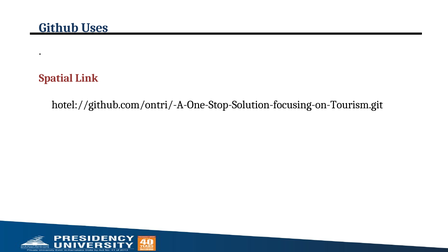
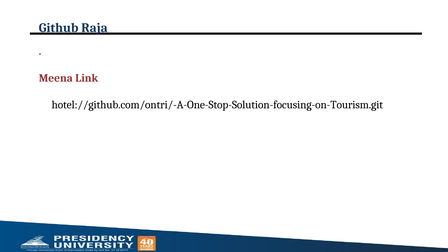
Uses: Uses -> Raja (95, 28)
Spatial: Spatial -> Meena (56, 78)
